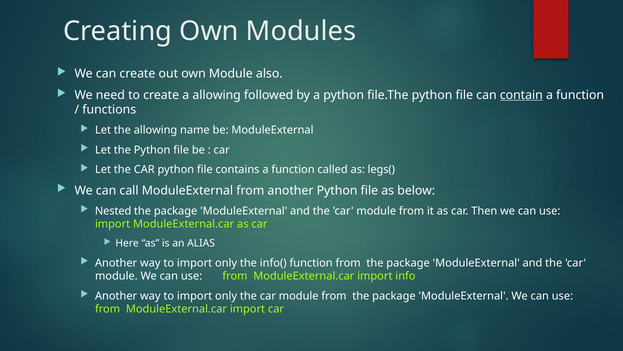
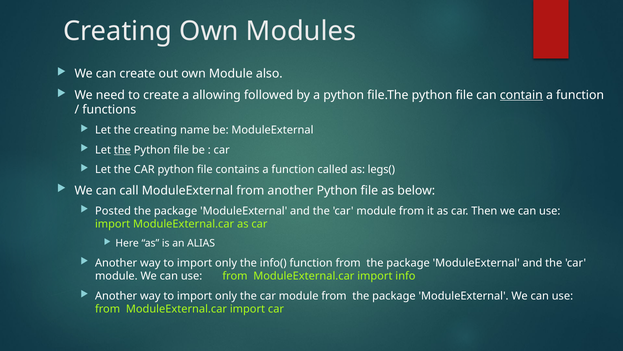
the allowing: allowing -> creating (155, 130)
the underline: none -> present (122, 150)
Nested: Nested -> Posted (113, 211)
